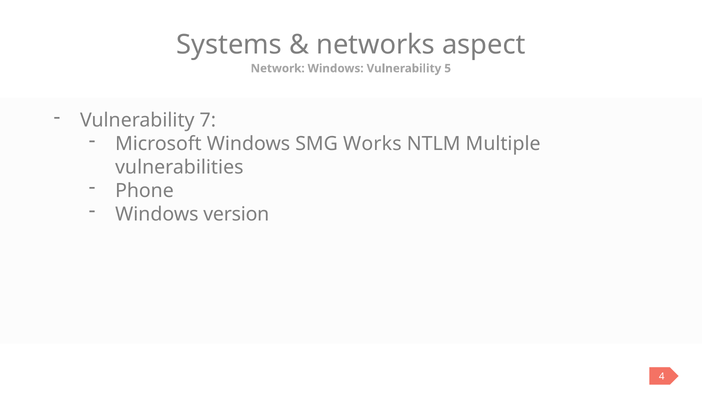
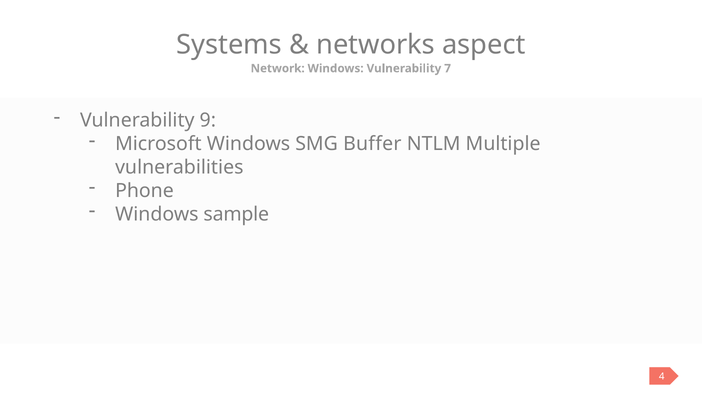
5: 5 -> 7 (448, 68)
7: 7 -> 9 (208, 120)
Works: Works -> Buffer (372, 144)
version: version -> sample (236, 214)
